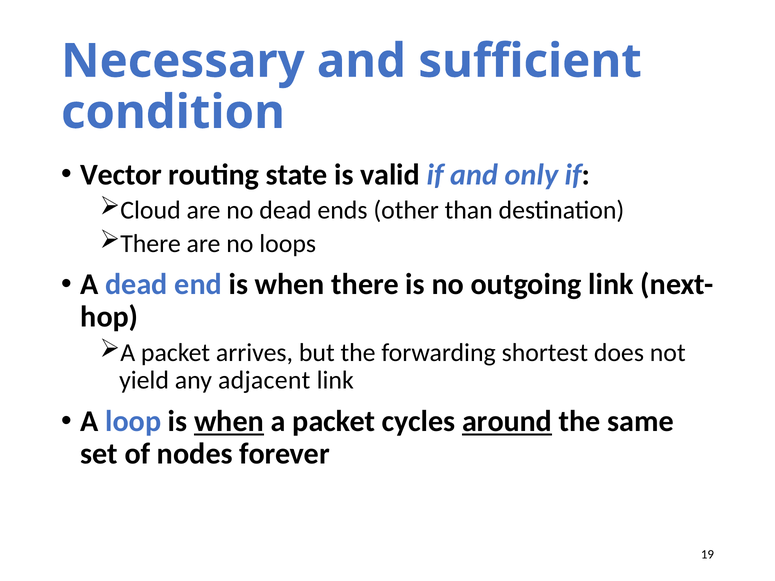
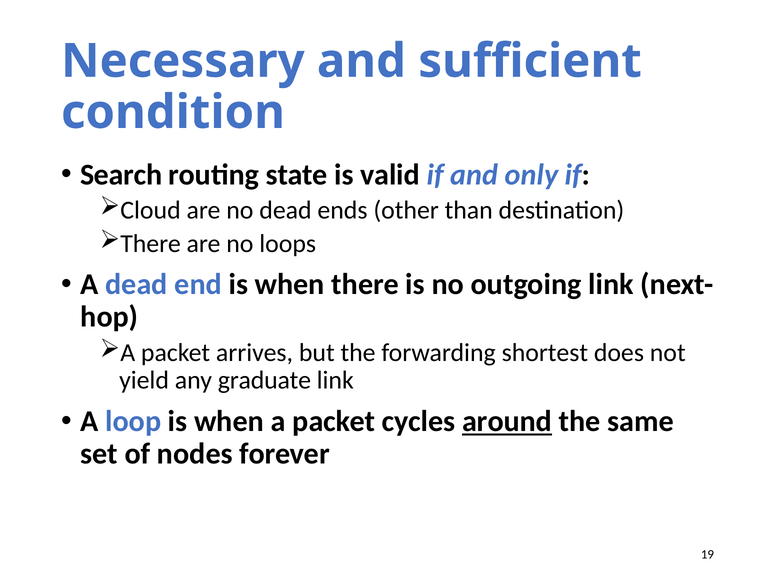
Vector: Vector -> Search (121, 175)
adjacent: adjacent -> graduate (264, 381)
when underline: present -> none (229, 422)
